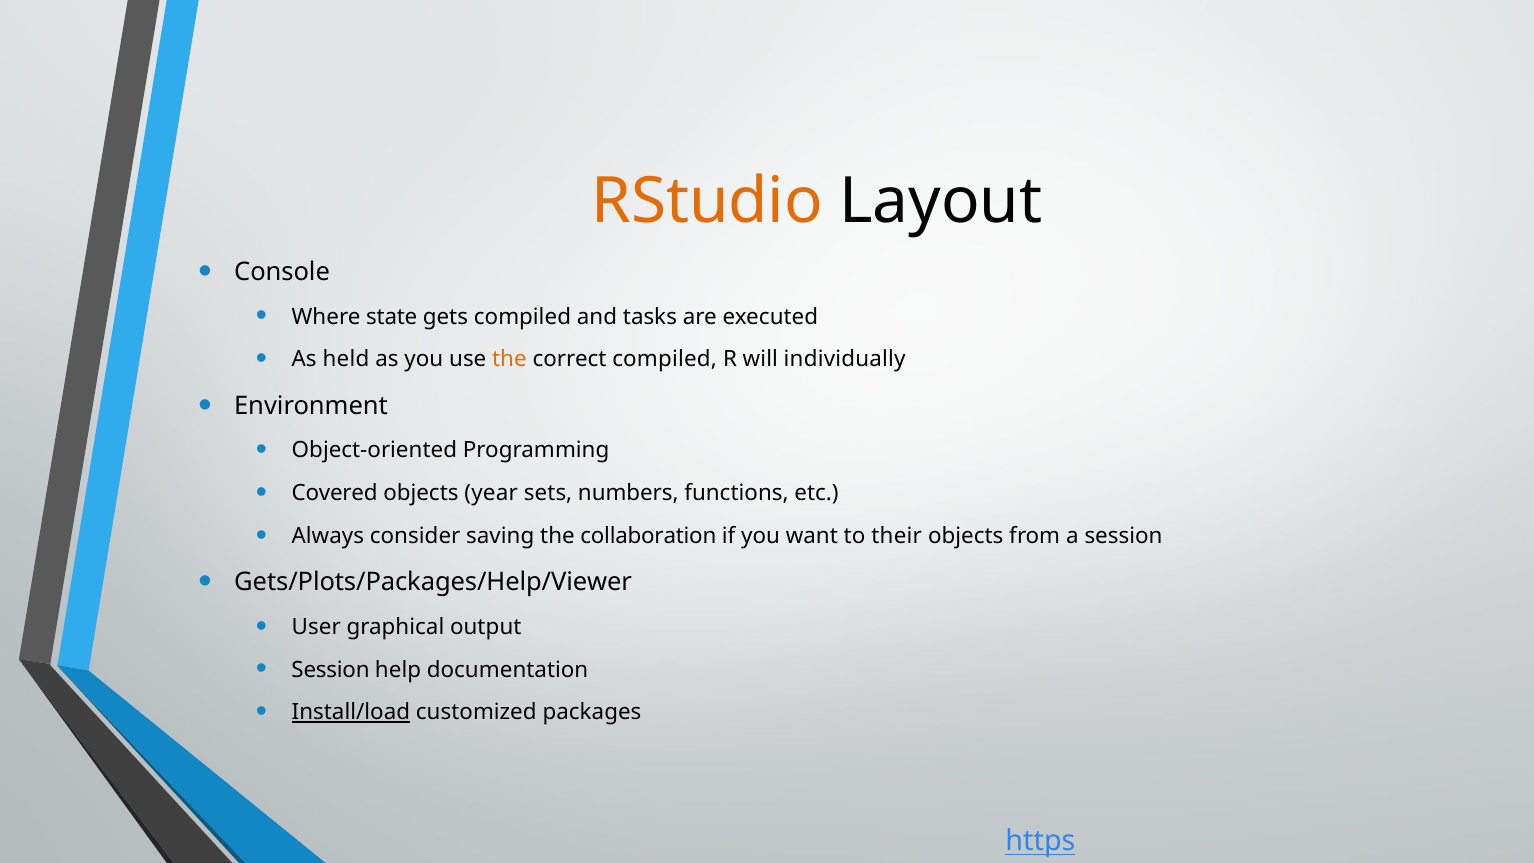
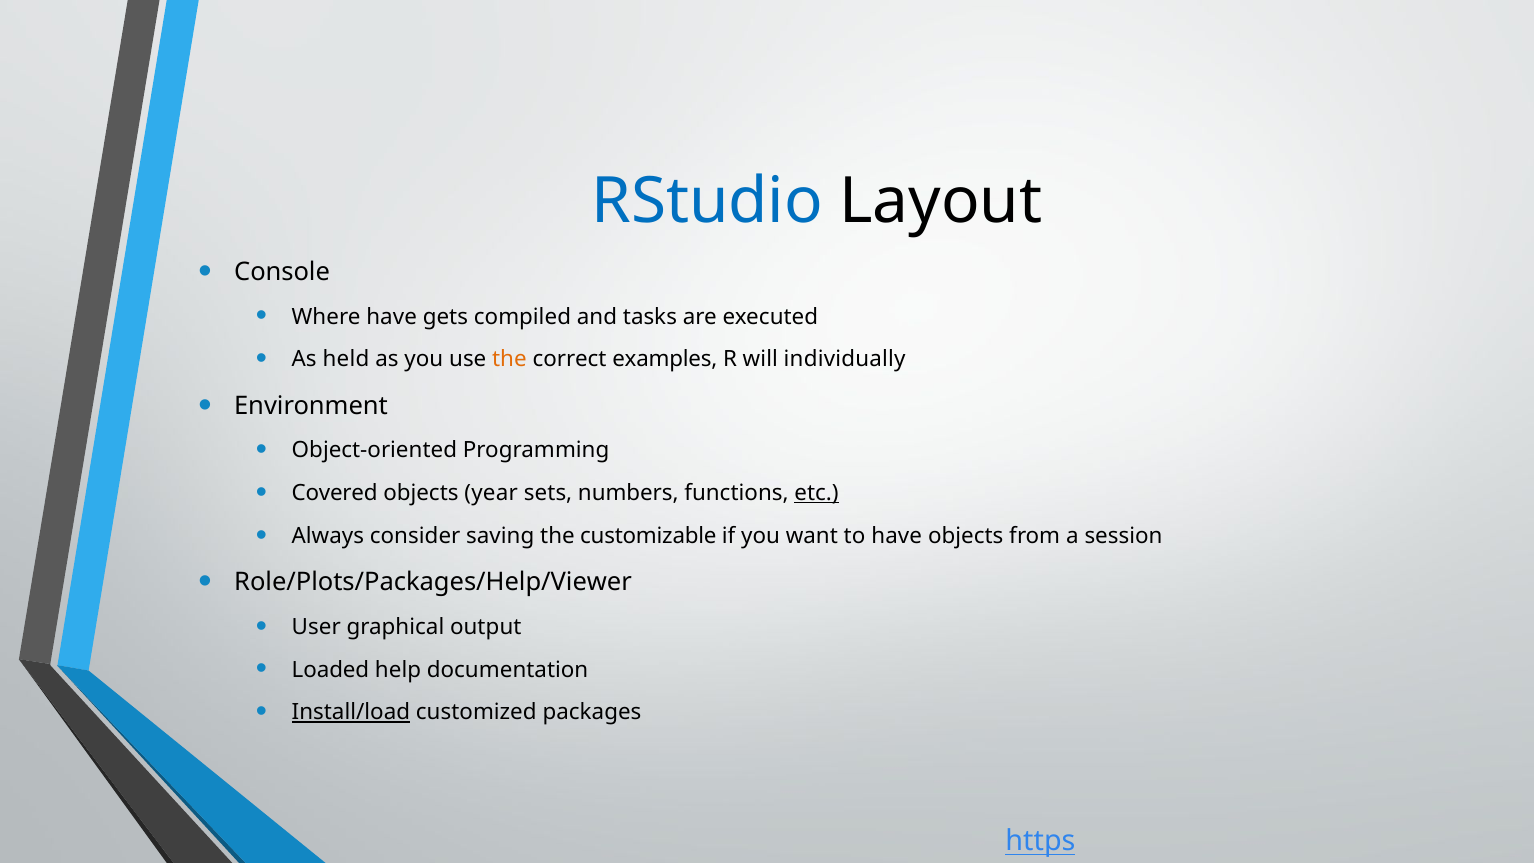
RStudio colour: orange -> blue (707, 201)
Where state: state -> have (392, 317)
correct compiled: compiled -> examples (665, 359)
etc underline: none -> present (817, 493)
collaboration: collaboration -> customizable (648, 536)
to their: their -> have (897, 536)
Gets/Plots/Packages/Help/Viewer: Gets/Plots/Packages/Help/Viewer -> Role/Plots/Packages/Help/Viewer (433, 582)
Session: Session -> Loaded (330, 670)
